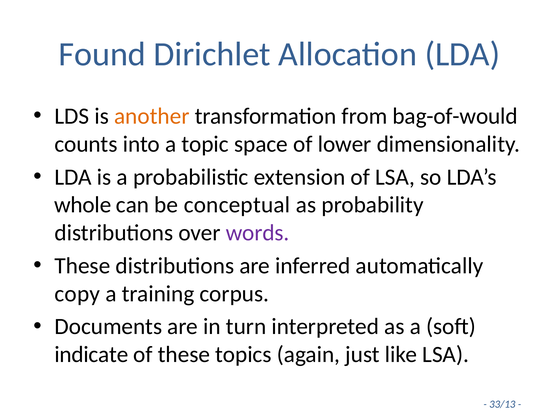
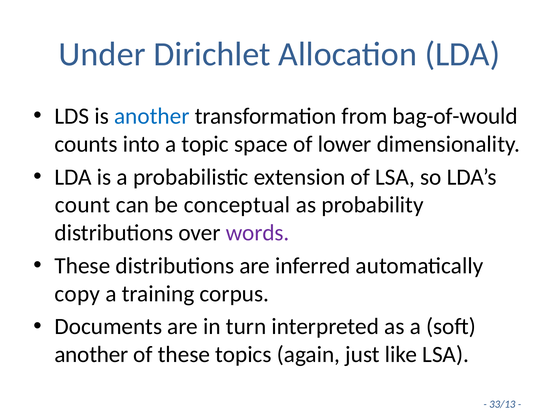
Found: Found -> Under (102, 54)
another colour: orange -> blue (152, 116)
whole: whole -> count (83, 205)
indicate: indicate -> another (91, 355)
